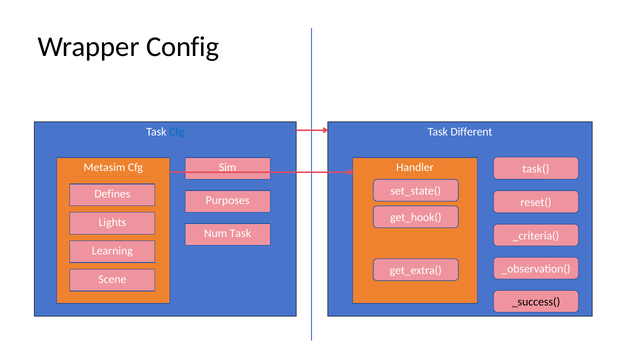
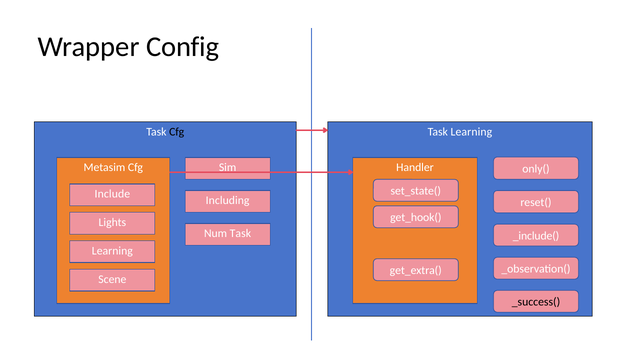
Cfg colour: blue -> black (177, 132)
Task Different: Different -> Learning (471, 132)
task(: task( -> only( (536, 169)
Defines: Defines -> Include (112, 194)
Purposes: Purposes -> Including (228, 201)
_criteria(: _criteria( -> _include( (536, 236)
